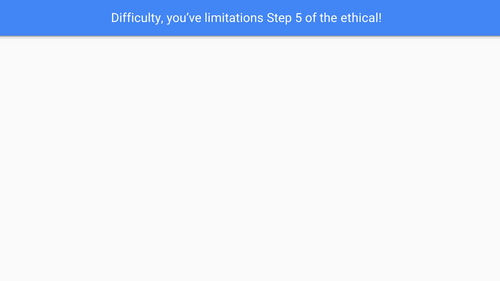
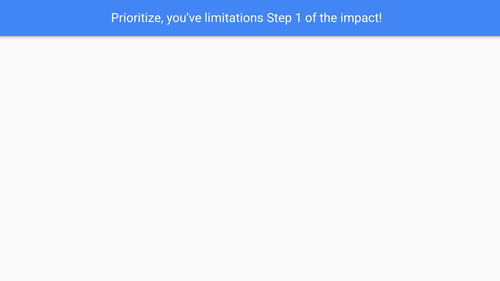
Difficulty: Difficulty -> Prioritize (137, 18)
5: 5 -> 1 (299, 18)
ethical: ethical -> impact (361, 18)
